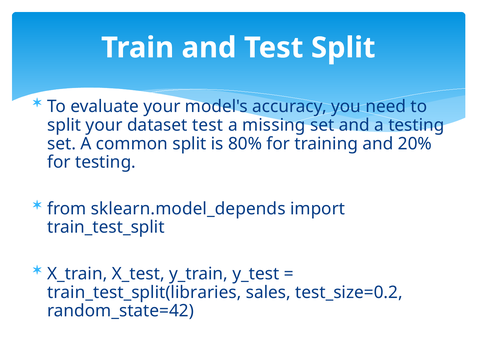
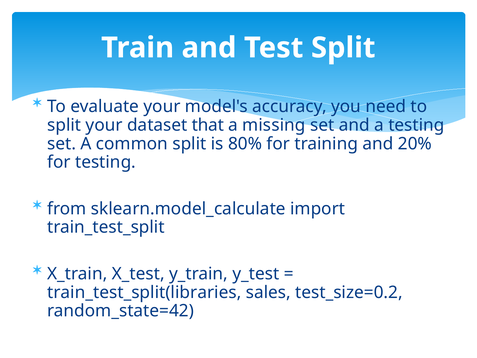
dataset test: test -> that (208, 125)
sklearn.model_depends: sklearn.model_depends -> sklearn.model_calculate (188, 209)
